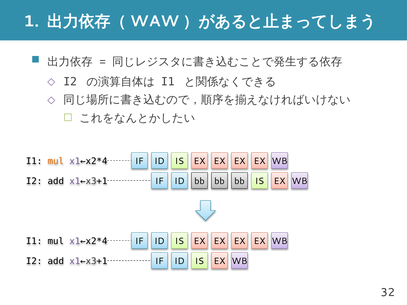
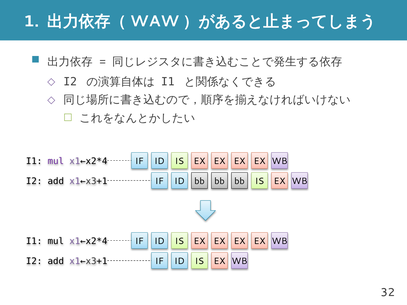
mul colour: orange -> purple (56, 161)
